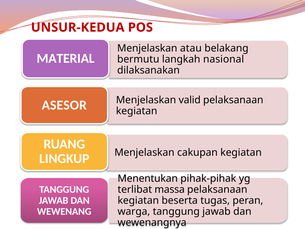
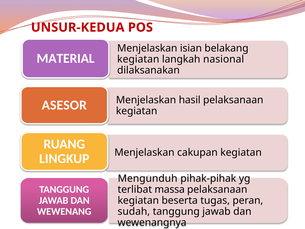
atau: atau -> isian (191, 48)
bermutu: bermutu -> kegiatan (138, 59)
valid: valid -> hasil (190, 100)
Menentukan: Menentukan -> Mengunduh (148, 178)
warga: warga -> sudah (134, 211)
